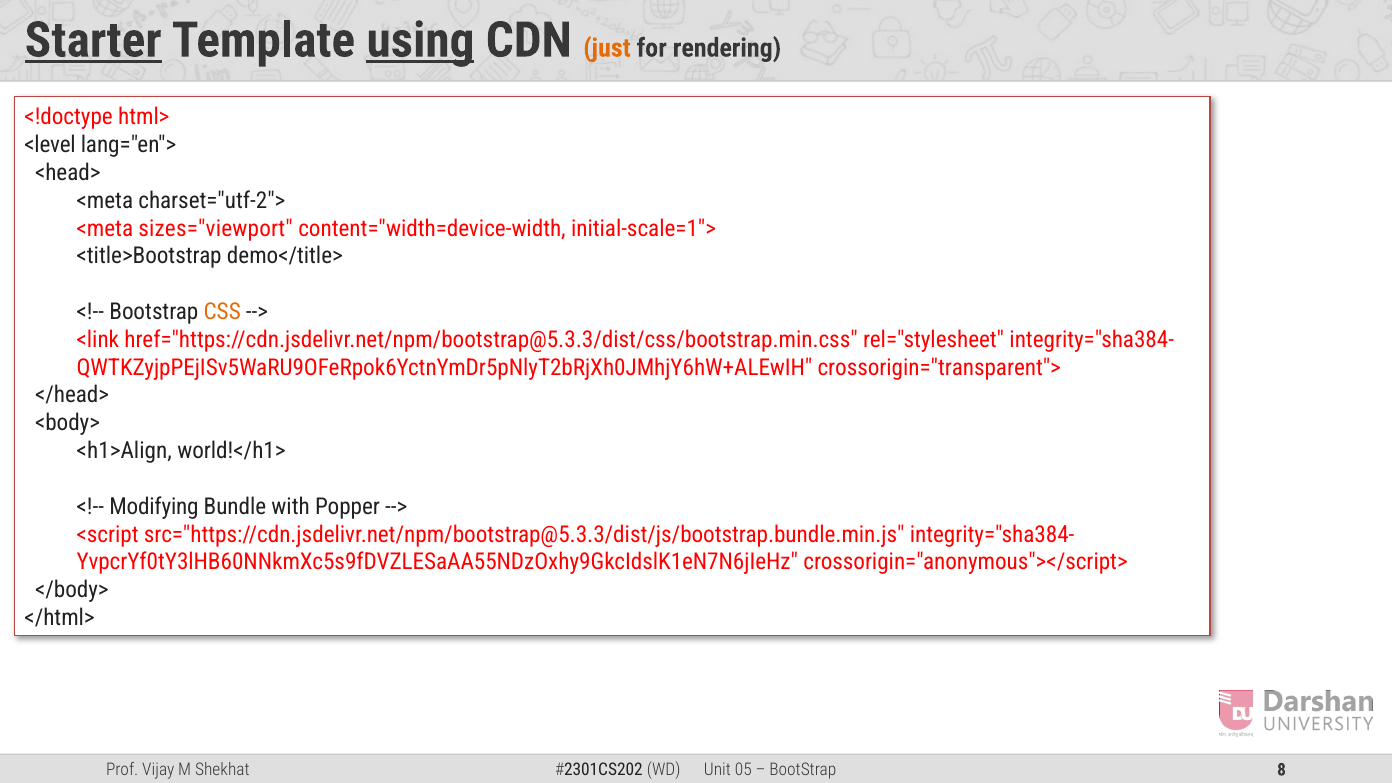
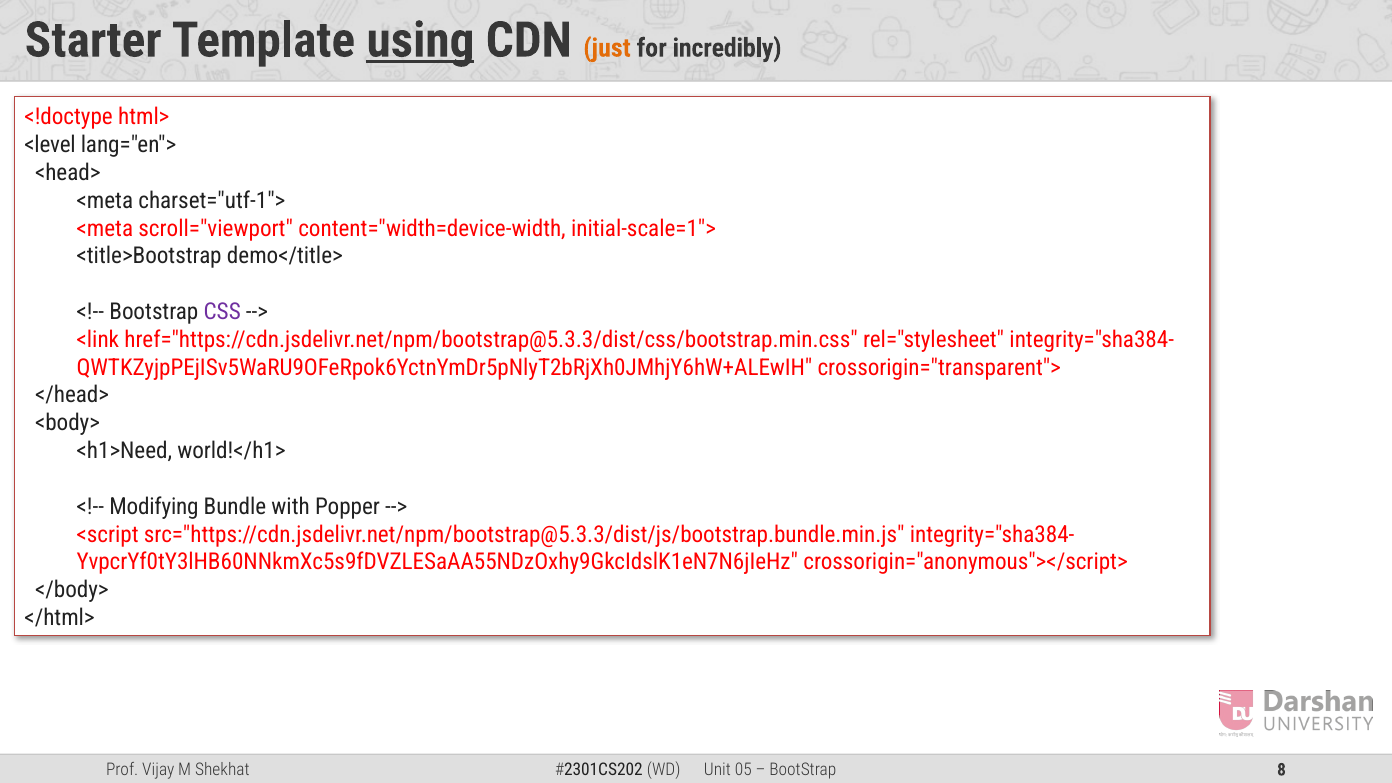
Starter underline: present -> none (93, 40)
rendering: rendering -> incredibly (727, 48)
charset="utf-2">: charset="utf-2"> -> charset="utf-1"> (212, 201)
sizes="viewport: sizes="viewport -> scroll="viewport (216, 228)
CSS colour: orange -> purple (222, 312)
<h1>Align: <h1>Align -> <h1>Need (124, 451)
